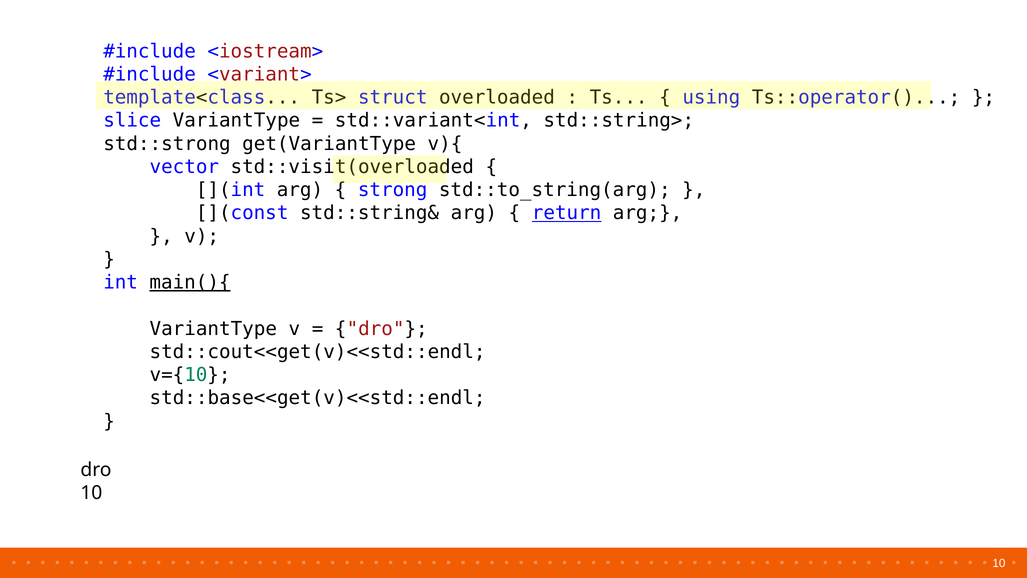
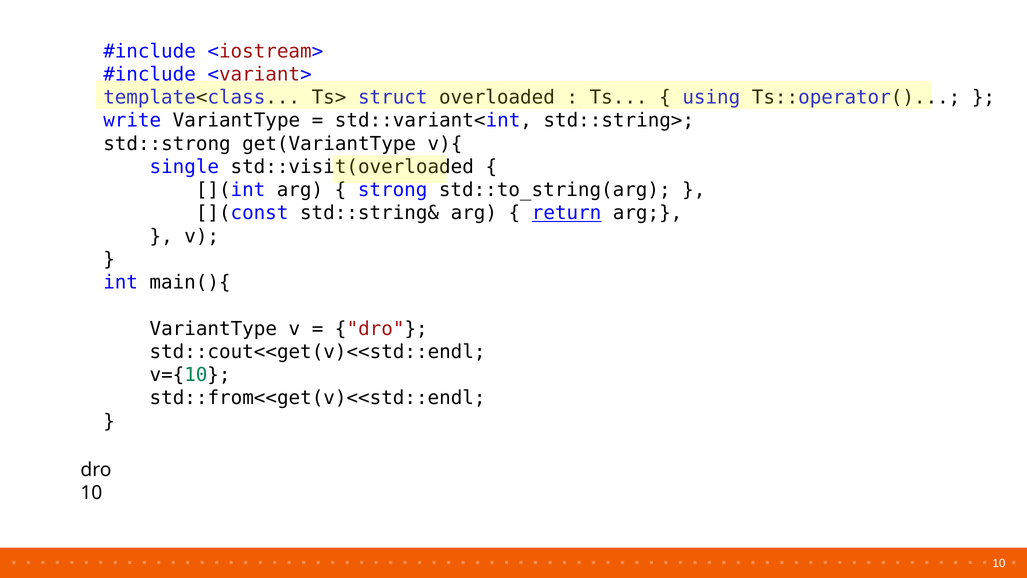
slice: slice -> write (132, 121)
vector: vector -> single (184, 167)
main(){ underline: present -> none (190, 282)
std::base<<get(v)<<std::endl: std::base<<get(v)<<std::endl -> std::from<<get(v)<<std::endl (318, 398)
